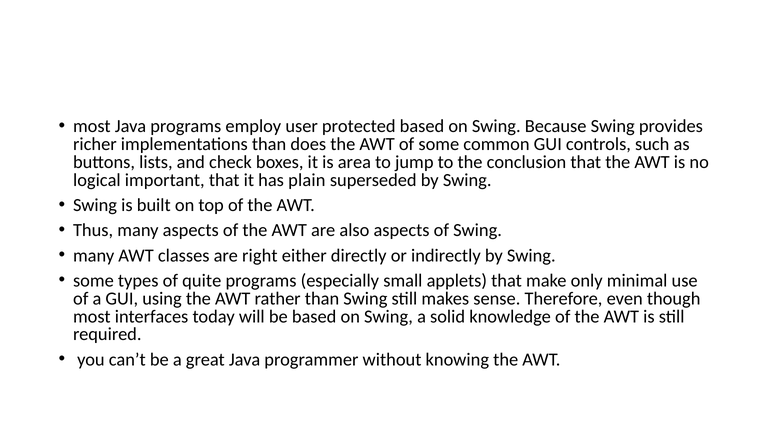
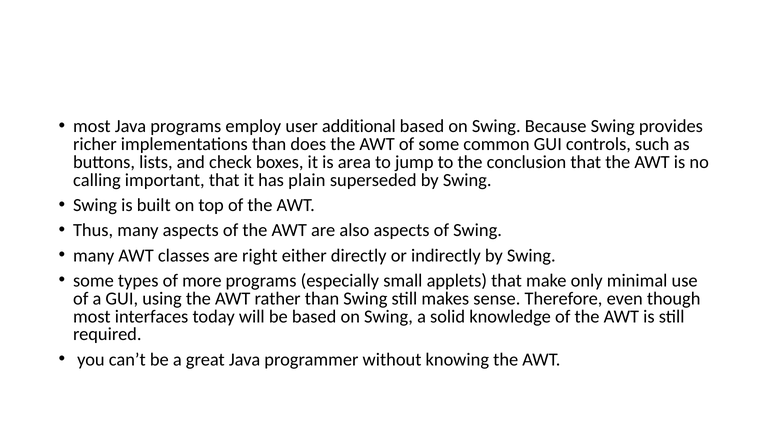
protected: protected -> additional (359, 126)
logical: logical -> calling (97, 180)
quite: quite -> more (202, 280)
